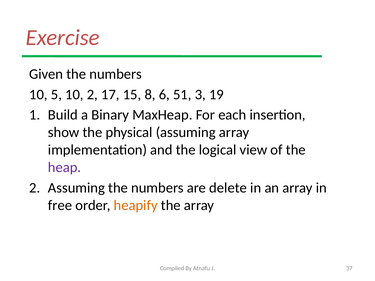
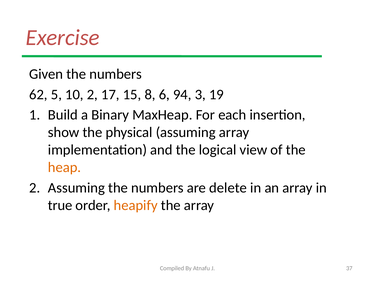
10: 10 -> 62 (38, 95)
51: 51 -> 94 (182, 95)
heap colour: purple -> orange (65, 168)
free: free -> true (60, 205)
